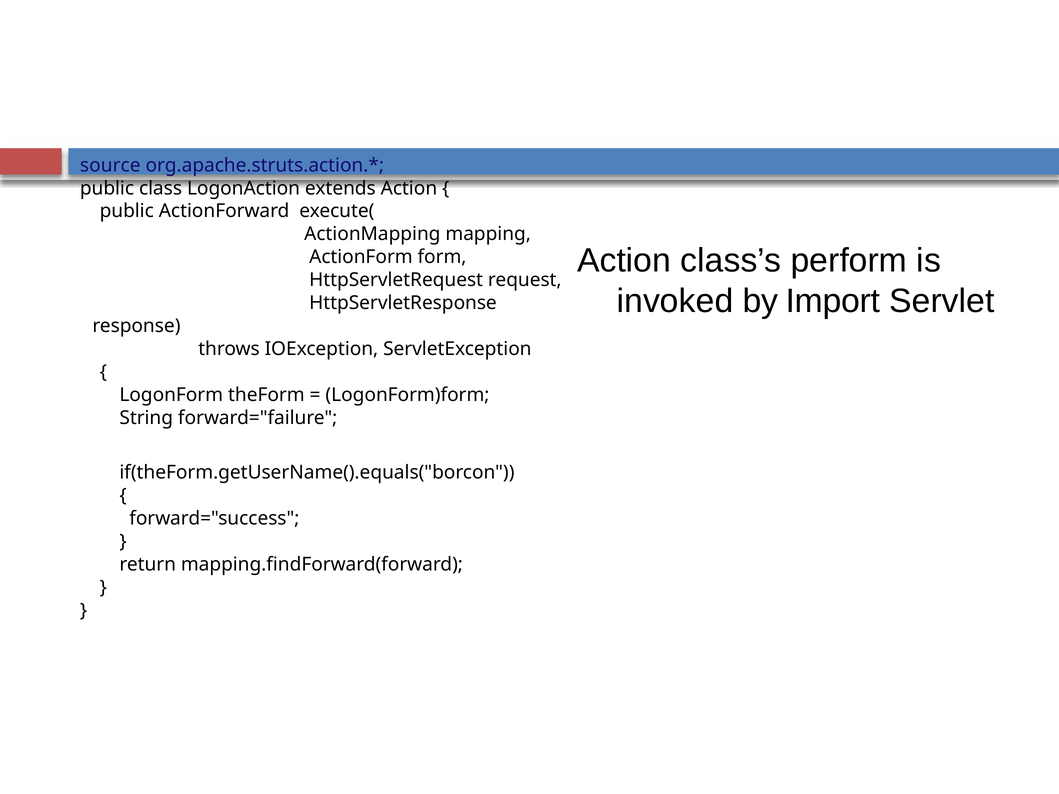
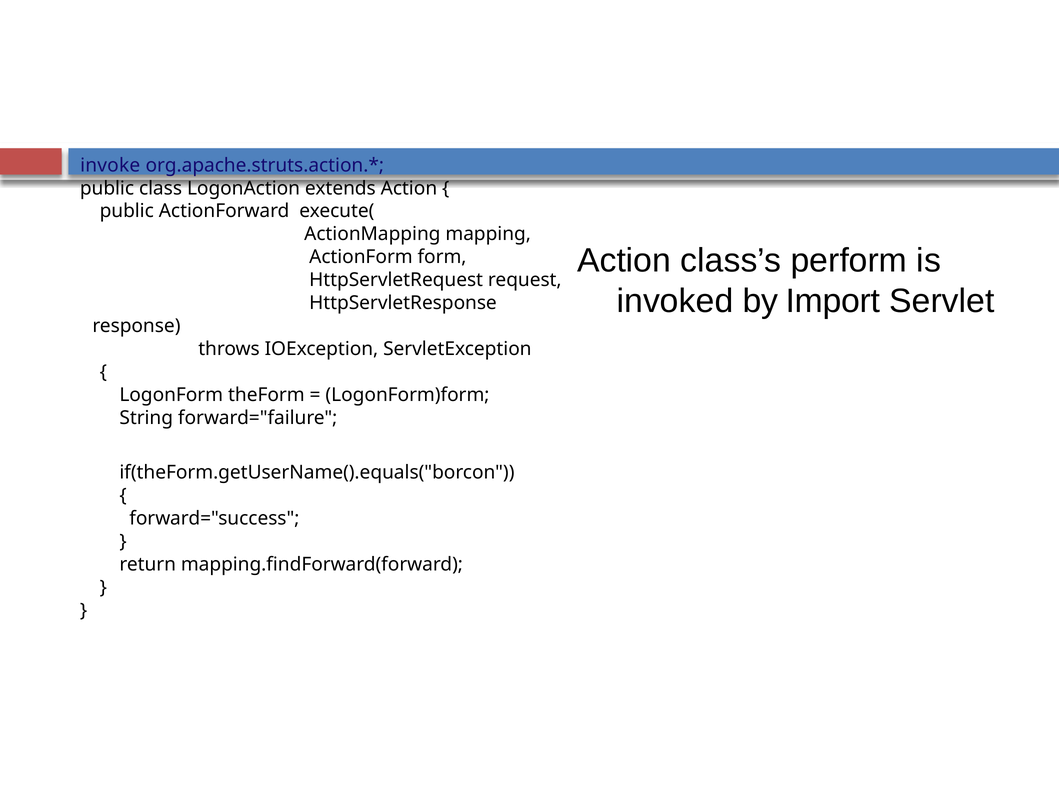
source: source -> invoke (110, 165)
